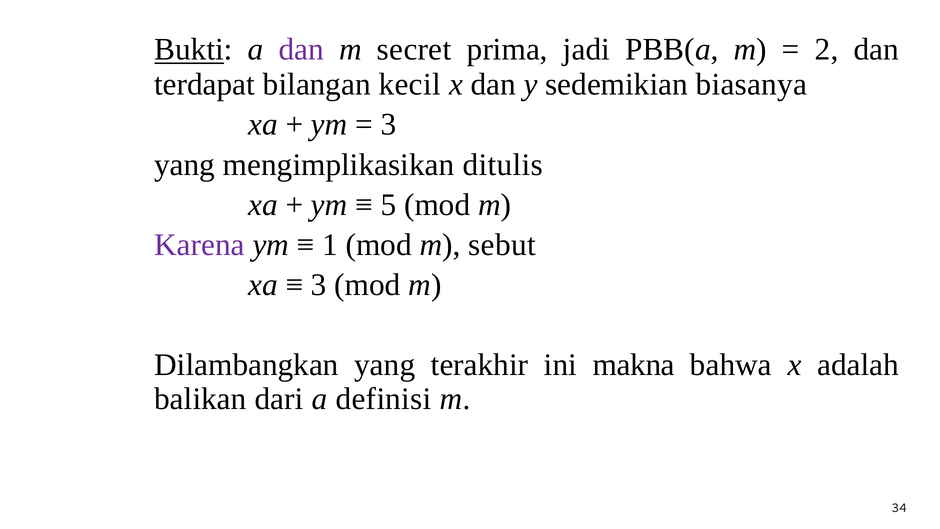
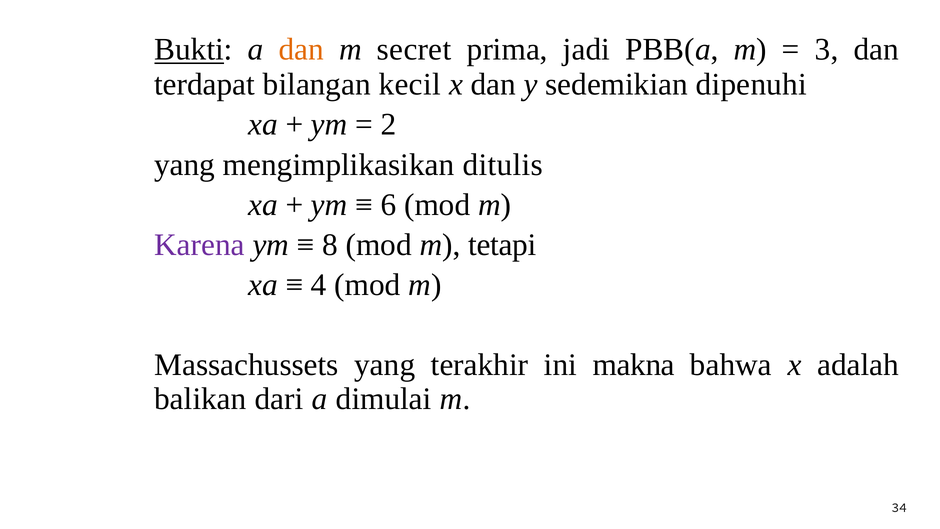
dan colour: purple -> orange (301, 49)
2: 2 -> 3 (827, 49)
biasanya: biasanya -> dipenuhi (751, 84)
3: 3 -> 2 (388, 125)
5: 5 -> 6 (388, 205)
1: 1 -> 8 (330, 245)
sebut: sebut -> tetapi (502, 245)
3: 3 -> 4 (319, 285)
Dilambangkan: Dilambangkan -> Massachussets (246, 365)
definisi: definisi -> dimulai (384, 399)
